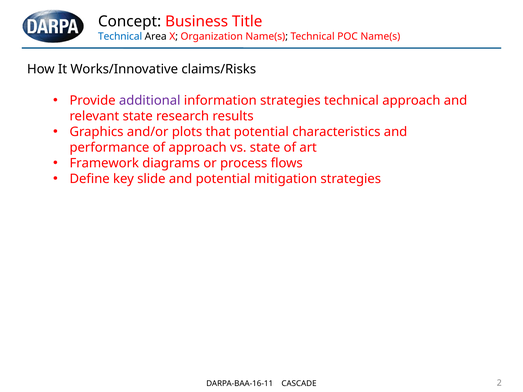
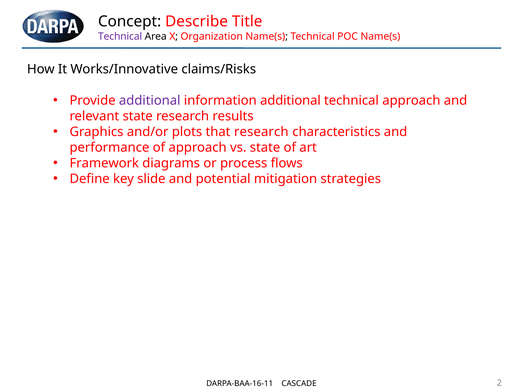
Business: Business -> Describe (197, 21)
Technical colour: blue -> purple (120, 36)
information strategies: strategies -> additional (290, 101)
that potential: potential -> research (261, 132)
